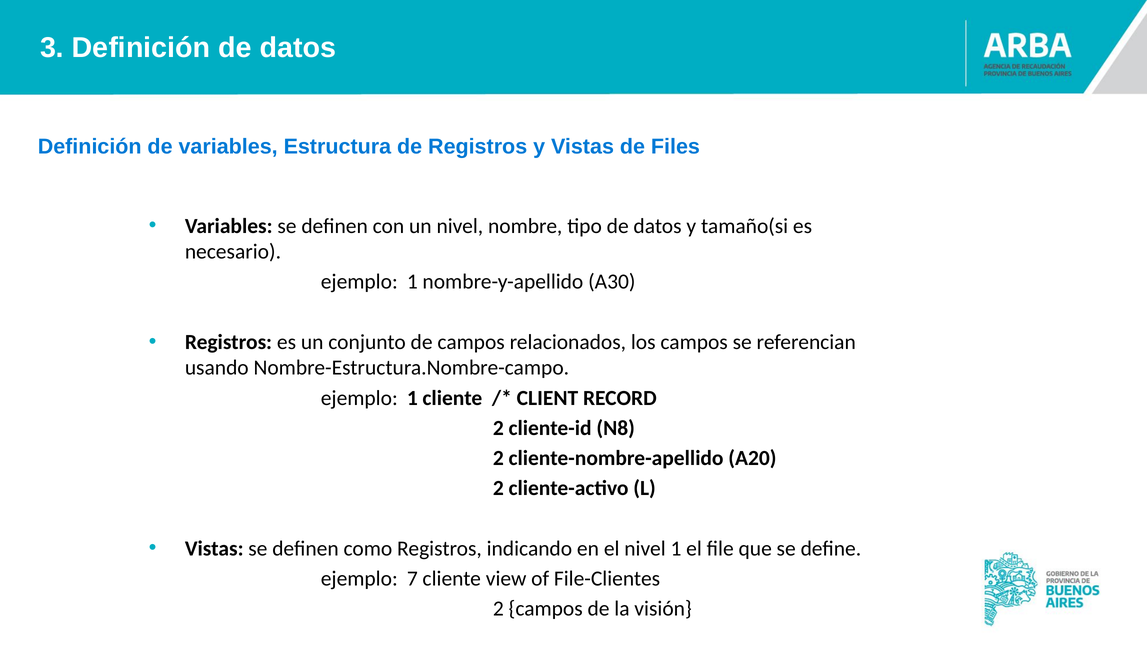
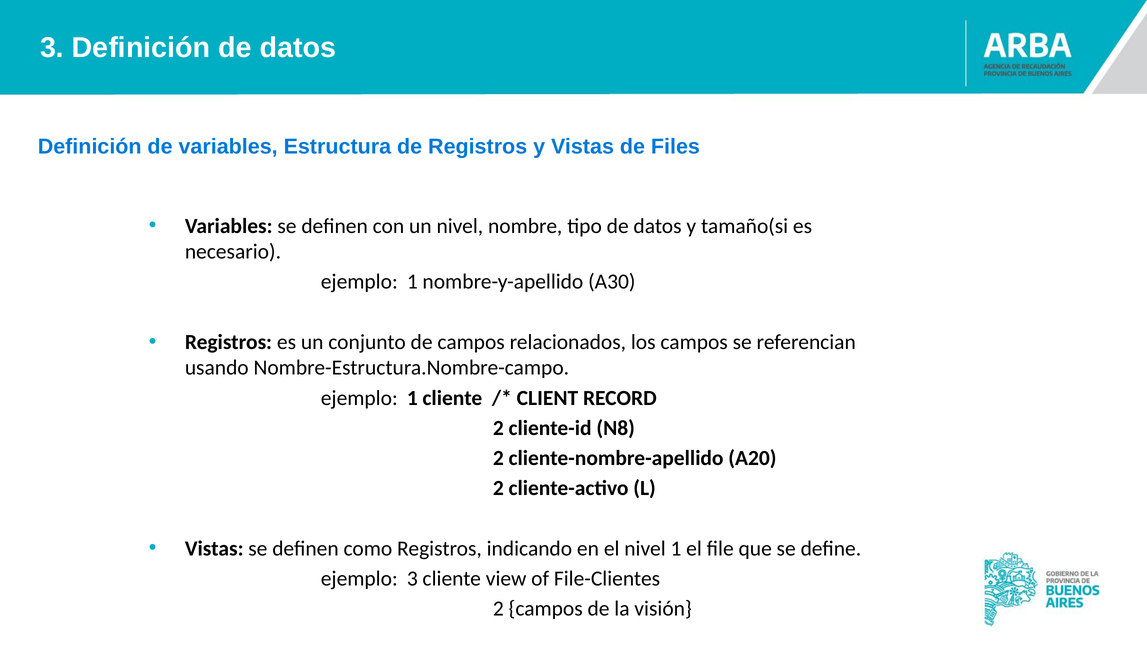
ejemplo 7: 7 -> 3 (412, 579)
